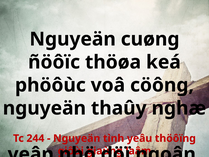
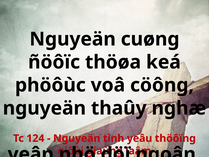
244: 244 -> 124 (35, 138)
